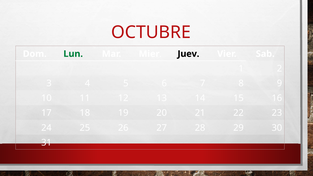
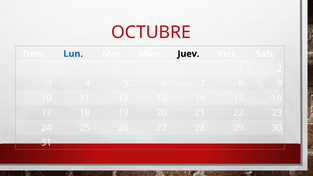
Lun colour: green -> blue (73, 54)
